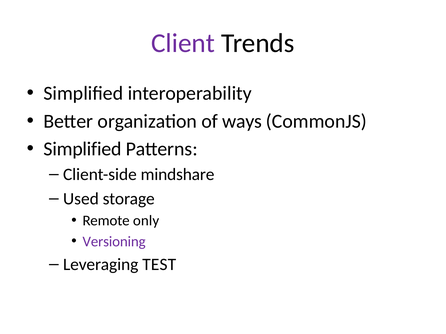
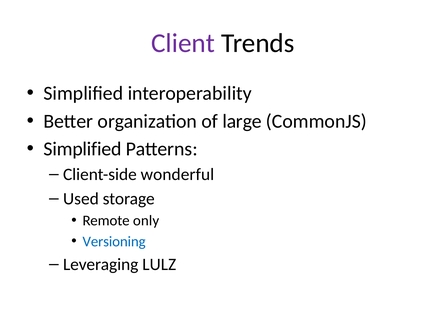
ways: ways -> large (242, 121)
mindshare: mindshare -> wonderful (177, 175)
Versioning colour: purple -> blue (114, 242)
TEST: TEST -> LULZ (159, 265)
